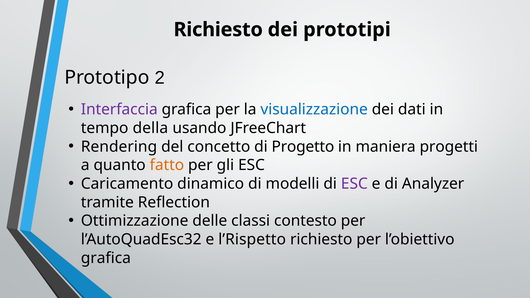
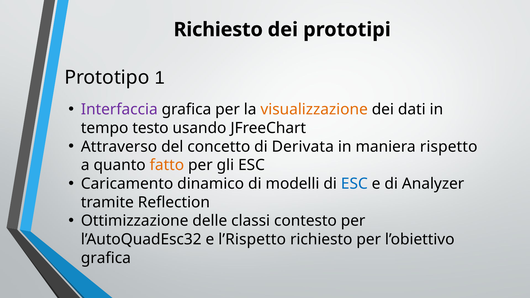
2: 2 -> 1 (160, 78)
visualizzazione colour: blue -> orange (314, 110)
della: della -> testo (150, 128)
Rendering: Rendering -> Attraverso (119, 147)
Progetto: Progetto -> Derivata (303, 147)
progetti: progetti -> rispetto (449, 147)
ESC colour: purple -> blue (354, 184)
